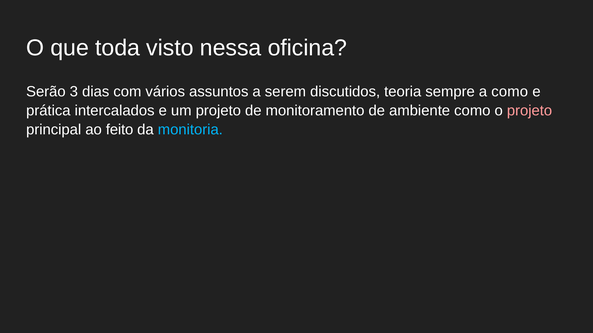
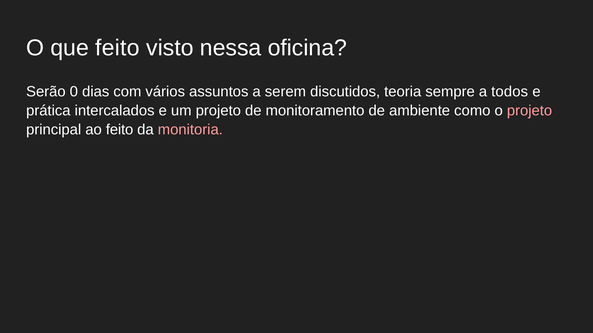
que toda: toda -> feito (117, 48)
3: 3 -> 0 (74, 92)
a como: como -> todos (510, 92)
monitoria colour: light blue -> pink (190, 130)
